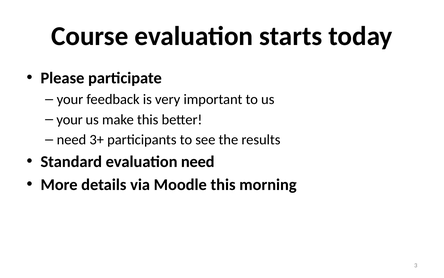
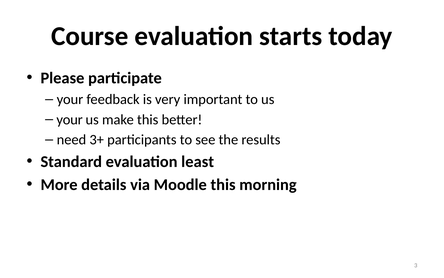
evaluation need: need -> least (198, 161)
